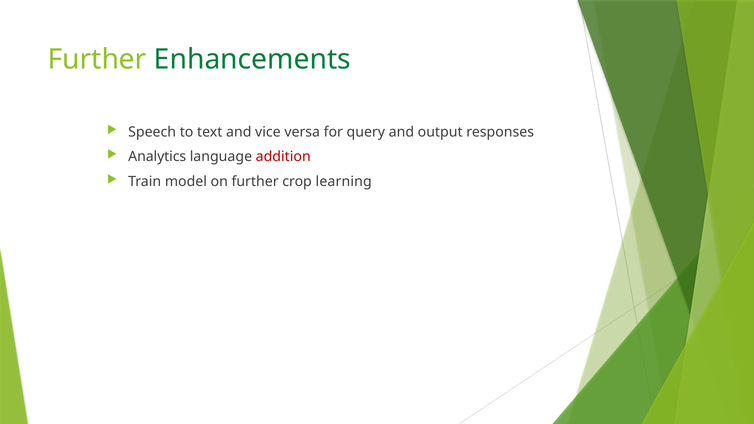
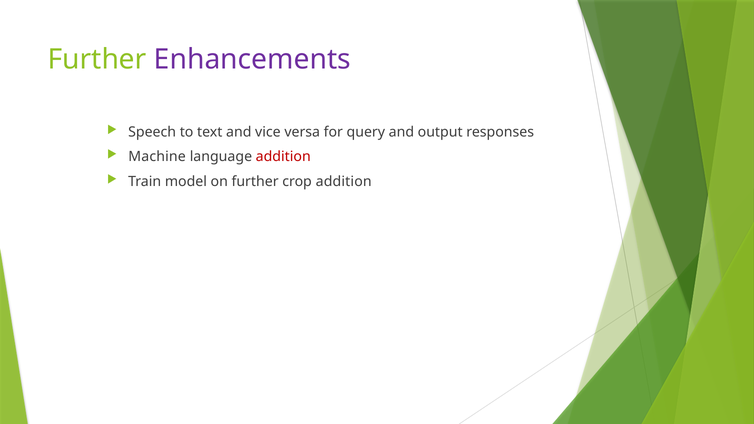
Enhancements colour: green -> purple (252, 59)
Analytics: Analytics -> Machine (157, 157)
crop learning: learning -> addition (344, 182)
